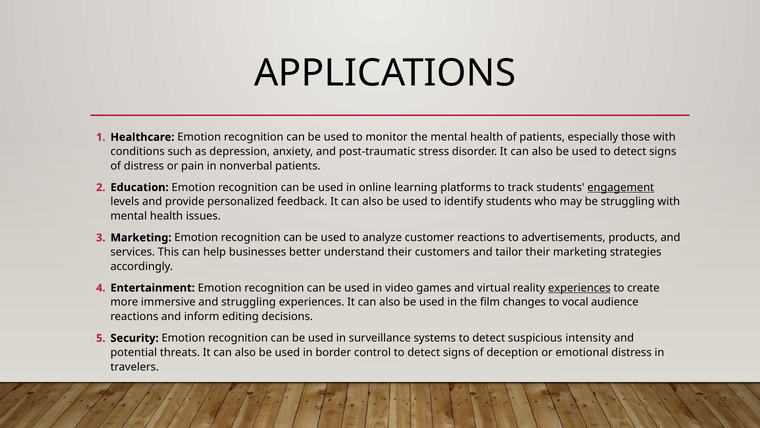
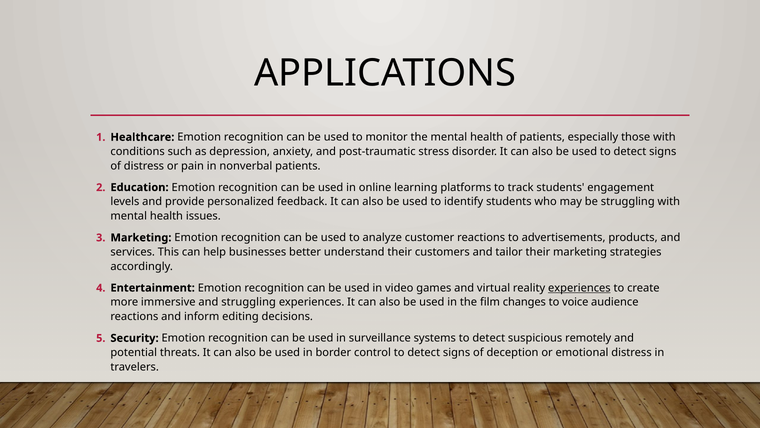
engagement underline: present -> none (621, 187)
vocal: vocal -> voice (575, 302)
intensity: intensity -> remotely (588, 338)
